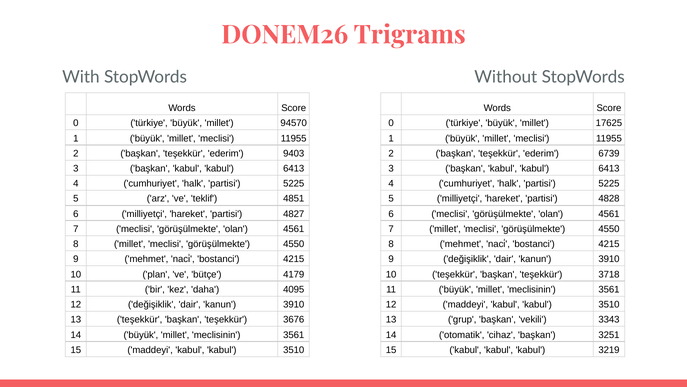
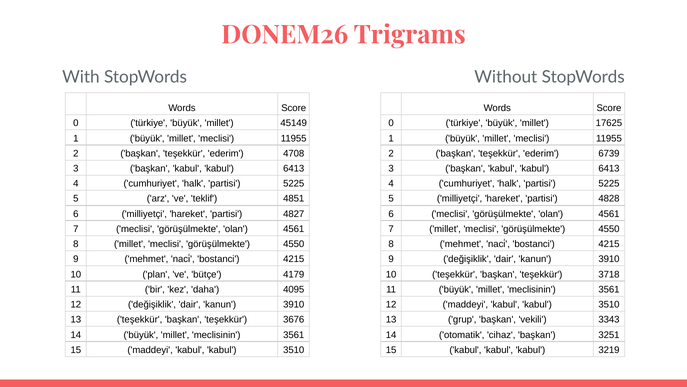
94570: 94570 -> 45149 (294, 123)
9403: 9403 -> 4708 (294, 153)
